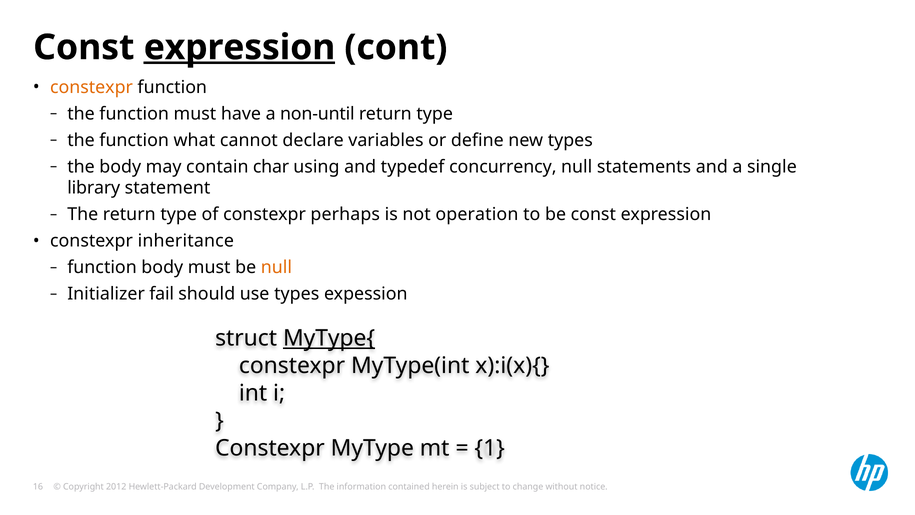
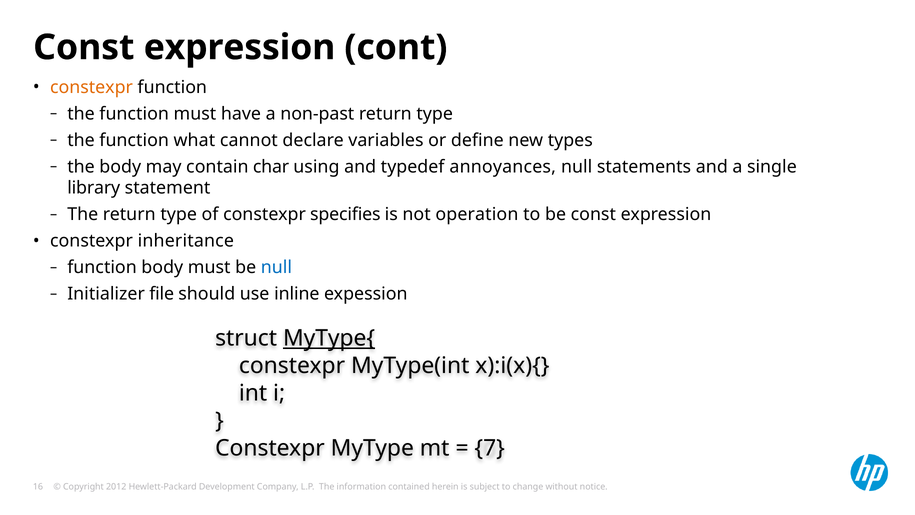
expression underline: present -> none (240, 47)
non-until: non-until -> non-past (317, 114)
concurrency: concurrency -> annoyances (503, 167)
perhaps: perhaps -> specifies (345, 214)
null colour: orange -> blue (276, 267)
fail: fail -> file (162, 294)
use types: types -> inline (297, 294)
1: 1 -> 7 (490, 448)
